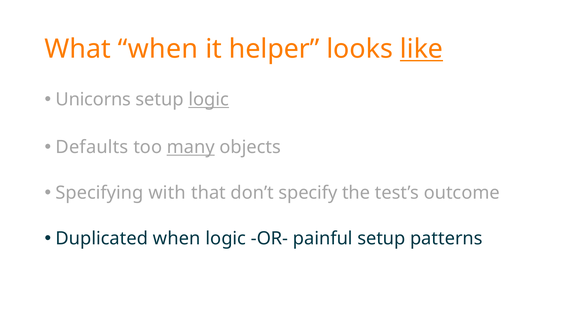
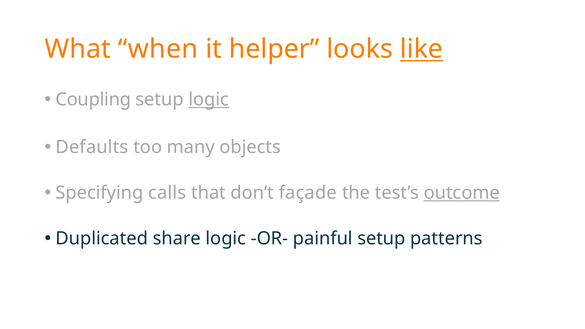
Unicorns: Unicorns -> Coupling (93, 100)
many underline: present -> none (191, 147)
with: with -> calls (167, 193)
specify: specify -> façade (308, 193)
outcome underline: none -> present (462, 193)
Duplicated when: when -> share (177, 238)
